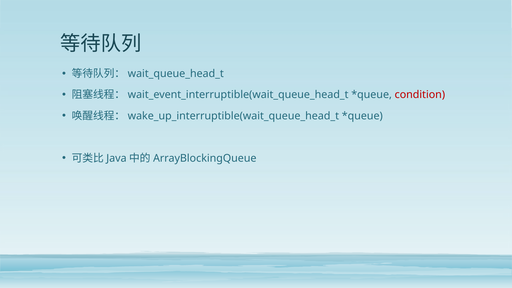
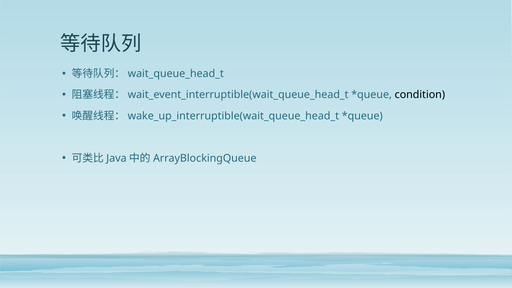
condition colour: red -> black (420, 95)
